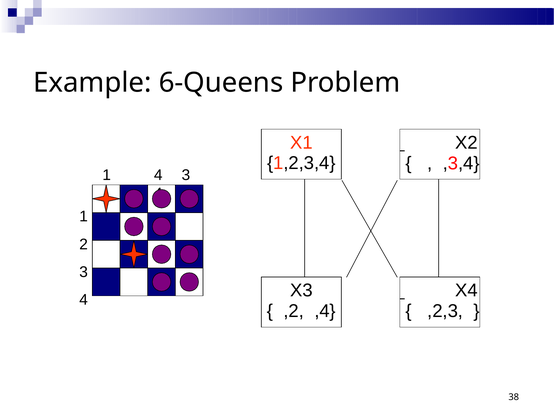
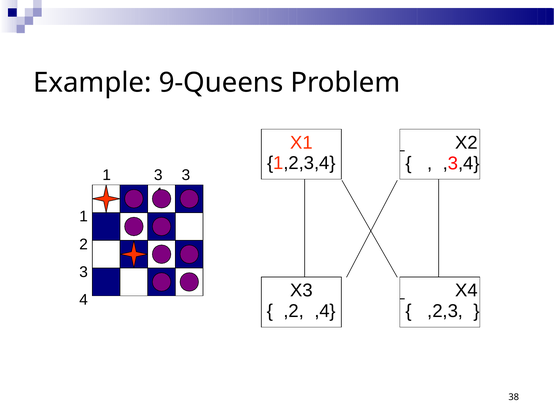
6-Queens: 6-Queens -> 9-Queens (221, 83)
1 4: 4 -> 3 (158, 175)
